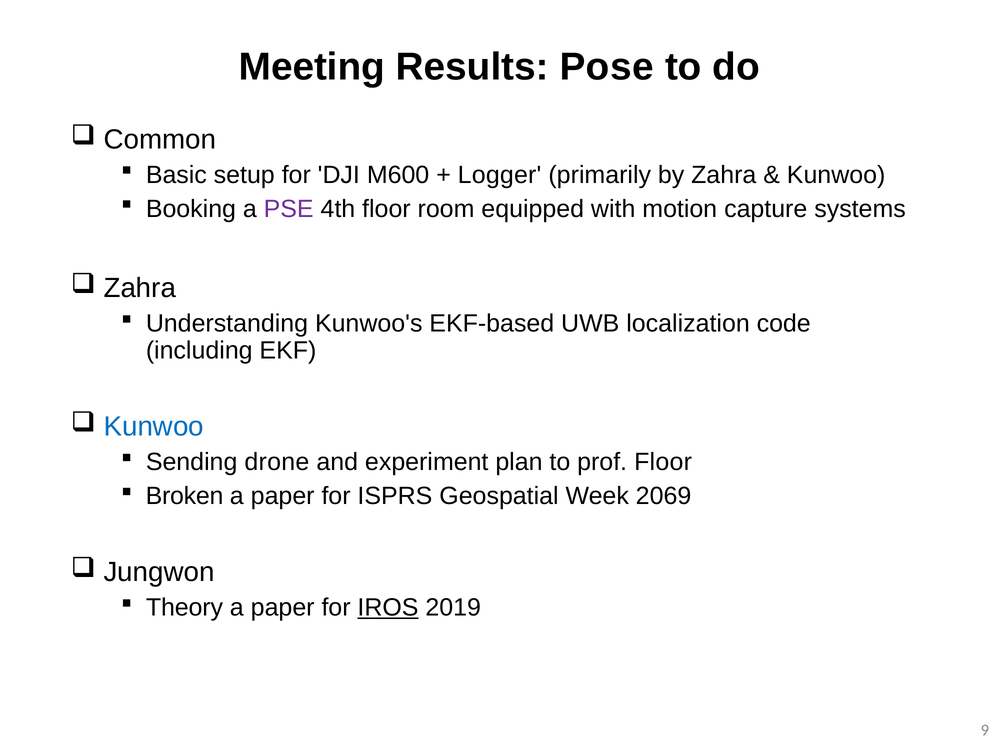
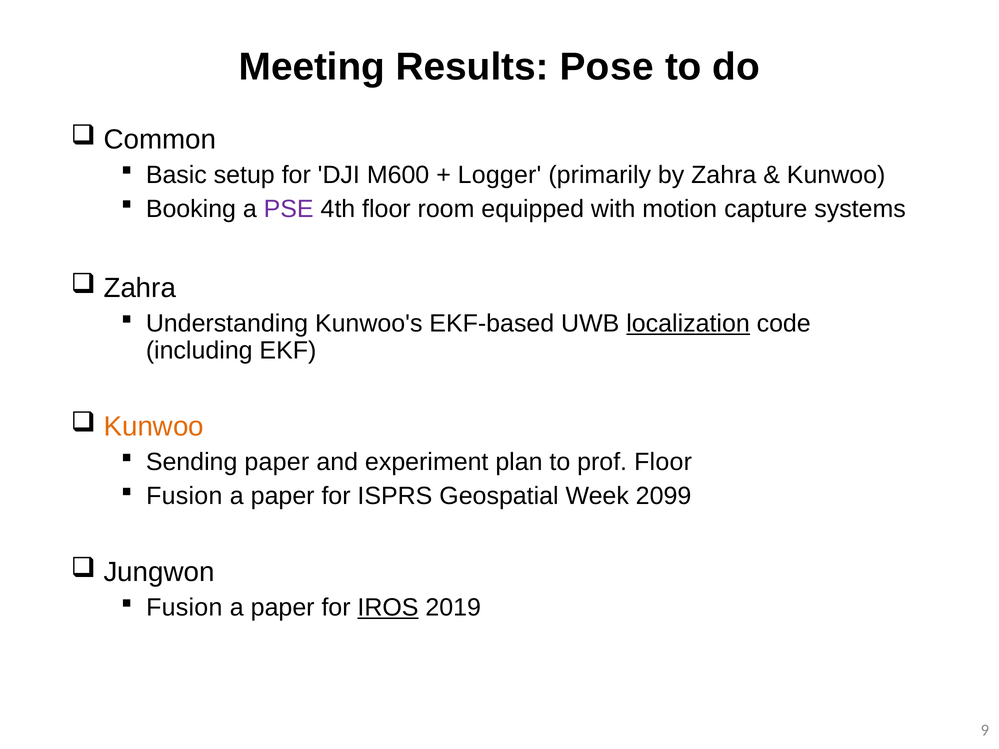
localization underline: none -> present (688, 324)
Kunwoo colour: blue -> orange (154, 427)
Sending drone: drone -> paper (277, 462)
Broken: Broken -> Fusion (184, 496)
2069: 2069 -> 2099 (664, 496)
Theory: Theory -> Fusion (184, 608)
